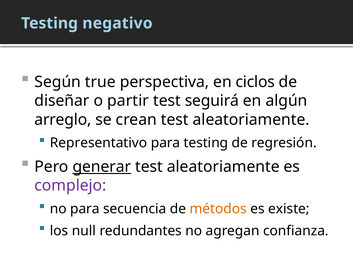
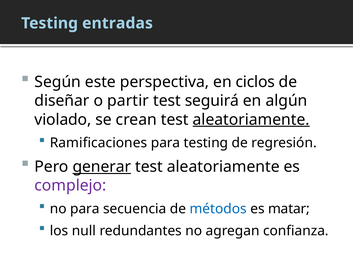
negativo: negativo -> entradas (117, 23)
true: true -> este (100, 82)
arreglo: arreglo -> violado (63, 119)
aleatoriamente underline: none -> present (251, 119)
Representativo: Representativo -> Ramificaciones (99, 143)
métodos colour: orange -> blue (218, 209)
existe: existe -> matar (289, 209)
